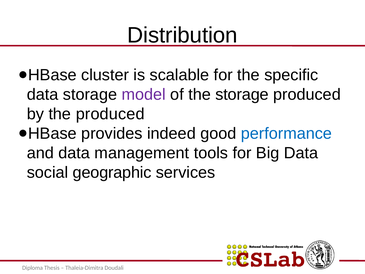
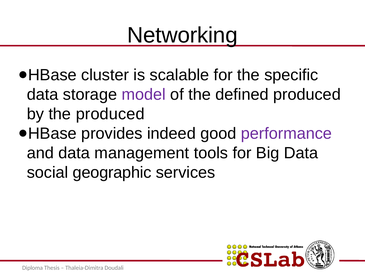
Distribution: Distribution -> Networking (182, 35)
the storage: storage -> defined (242, 94)
performance colour: blue -> purple (286, 133)
